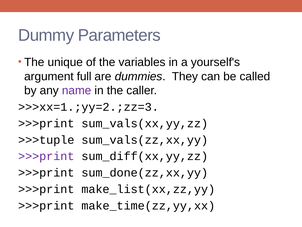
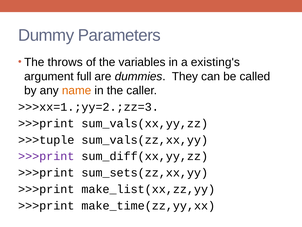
unique: unique -> throws (65, 62)
yourself's: yourself's -> existing's (215, 62)
name colour: purple -> orange (77, 90)
sum_done(zz,xx,yy: sum_done(zz,xx,yy -> sum_sets(zz,xx,yy (145, 172)
